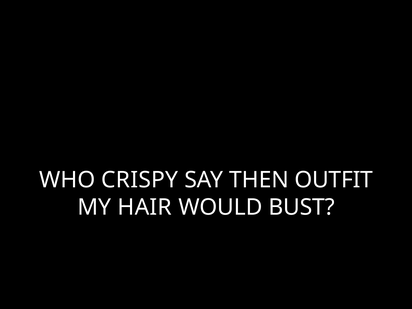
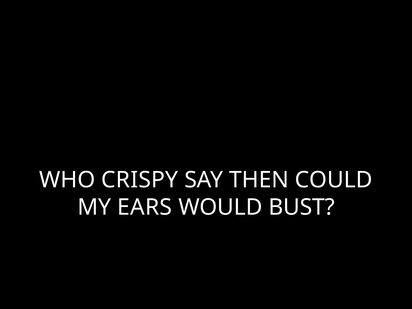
OUTFIT: OUTFIT -> COULD (334, 180)
HAIR: HAIR -> EARS (145, 207)
